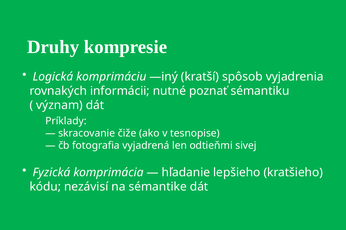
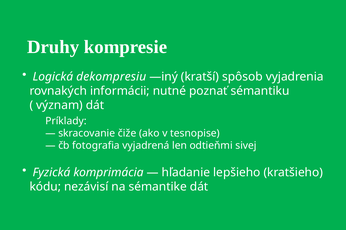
komprimáciu: komprimáciu -> dekompresiu (111, 77)
